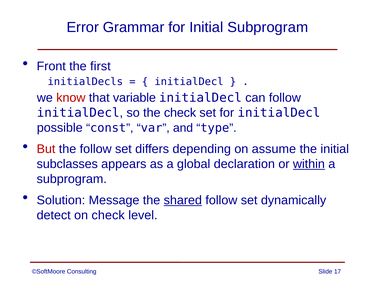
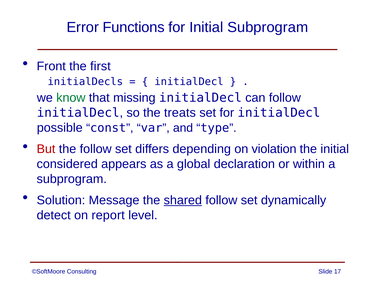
Grammar: Grammar -> Functions (134, 27)
know colour: red -> green (71, 98)
variable: variable -> missing (134, 98)
the check: check -> treats (180, 113)
assume: assume -> violation (274, 149)
subclasses: subclasses -> considered (67, 164)
within underline: present -> none (309, 164)
on check: check -> report (108, 215)
